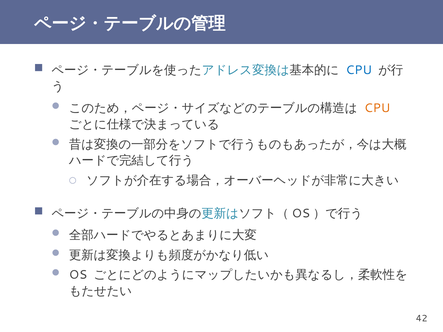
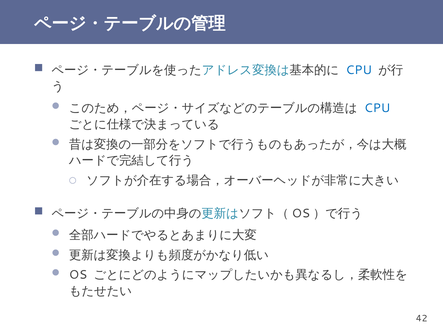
CPU colour: orange -> blue (377, 108)
